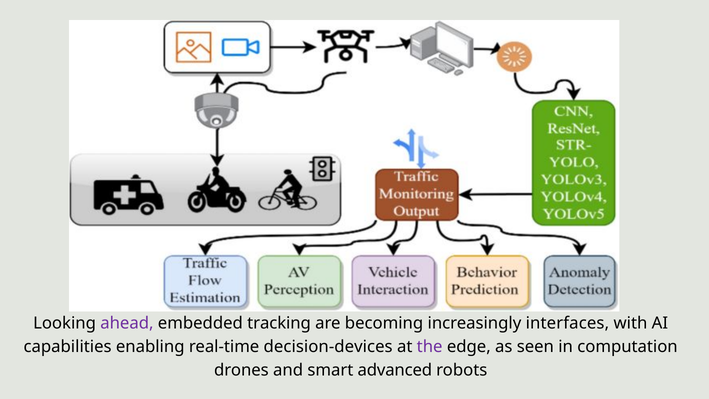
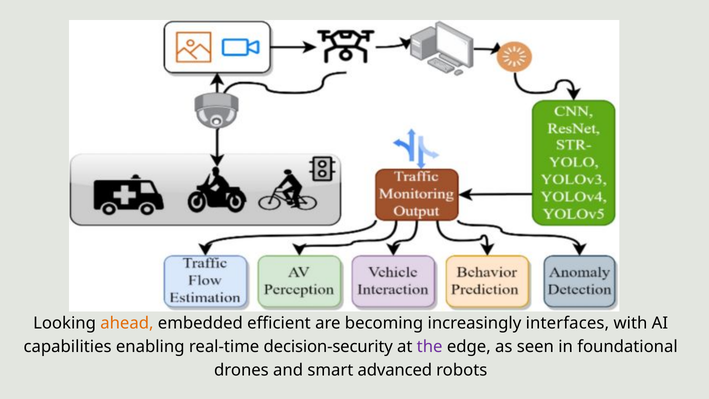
ahead colour: purple -> orange (127, 323)
tracking: tracking -> efficient (279, 323)
decision-devices: decision-devices -> decision-security (328, 347)
computation: computation -> foundational (627, 347)
